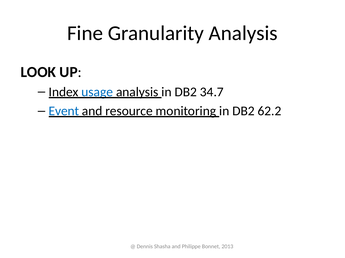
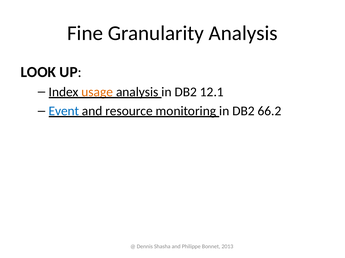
usage colour: blue -> orange (97, 92)
34.7: 34.7 -> 12.1 (212, 92)
62.2: 62.2 -> 66.2 (270, 111)
